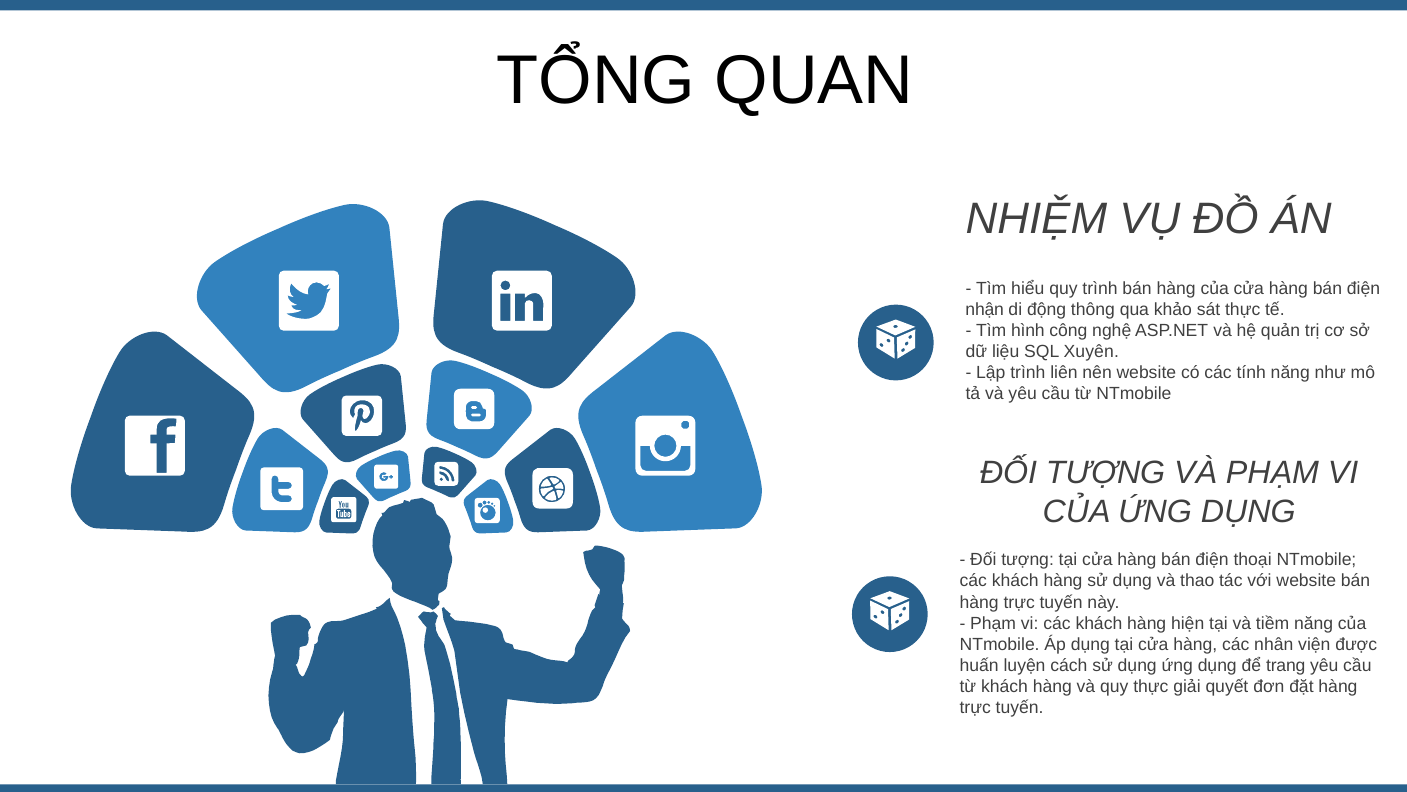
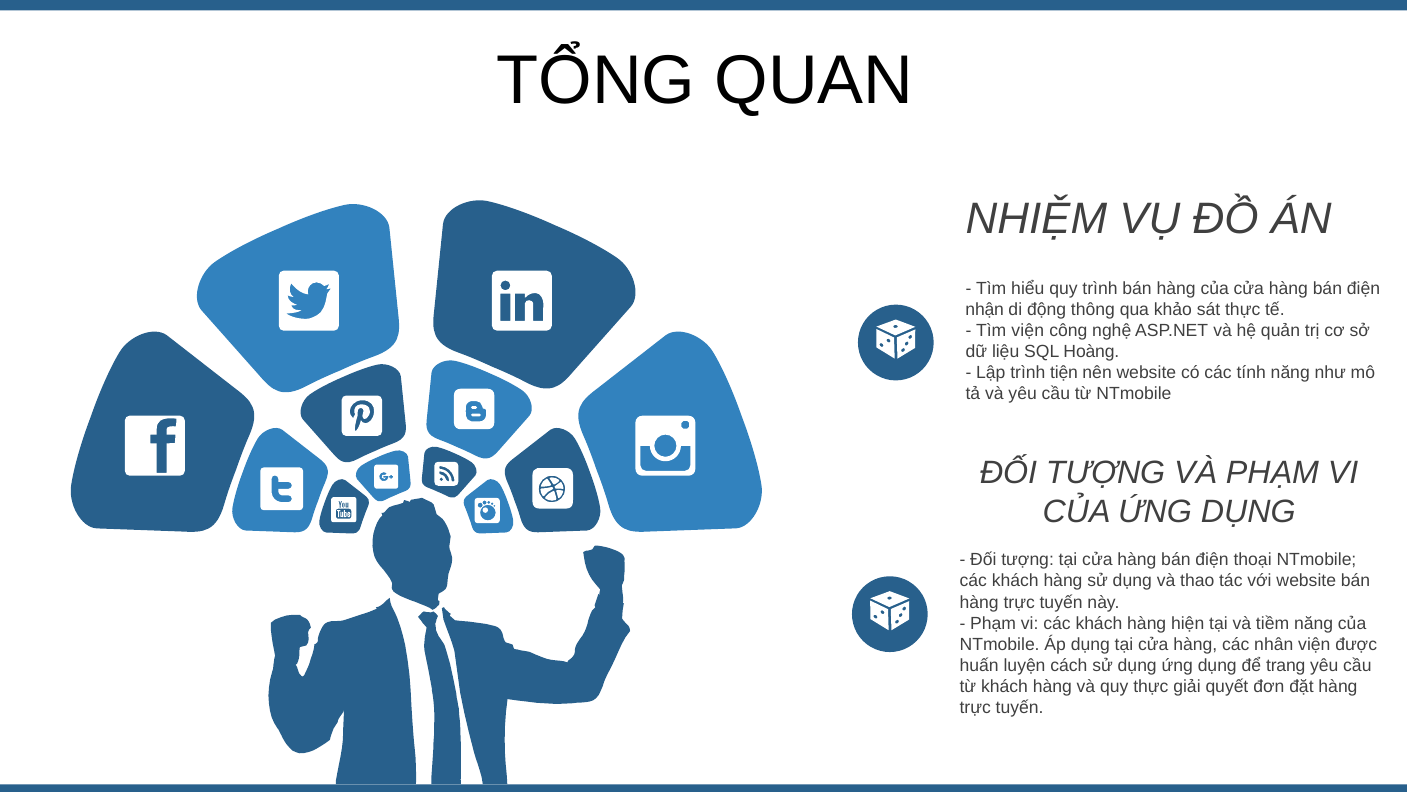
Tìm hình: hình -> viện (1028, 330)
Xuyên: Xuyên -> Hoàng (1091, 352)
liên: liên -> tiện (1064, 373)
